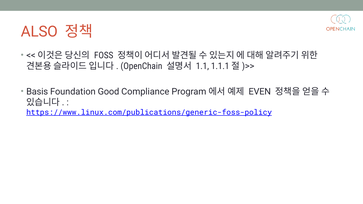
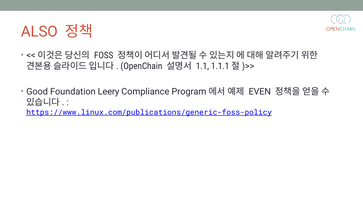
Basis: Basis -> Good (37, 92)
Good: Good -> Leery (108, 92)
